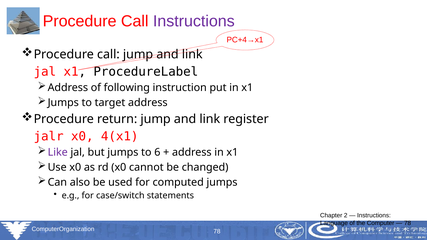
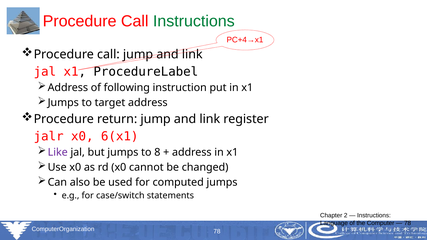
Instructions colour: purple -> green (194, 21)
4(x1: 4(x1 -> 6(x1 (120, 137)
6: 6 -> 8 (157, 152)
